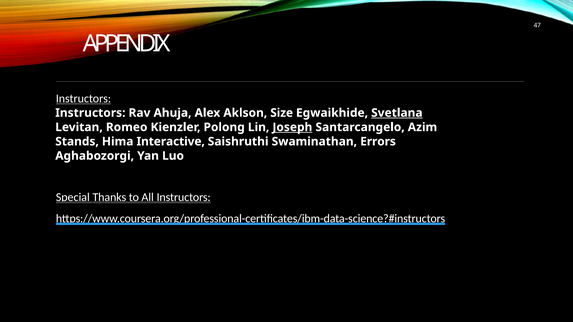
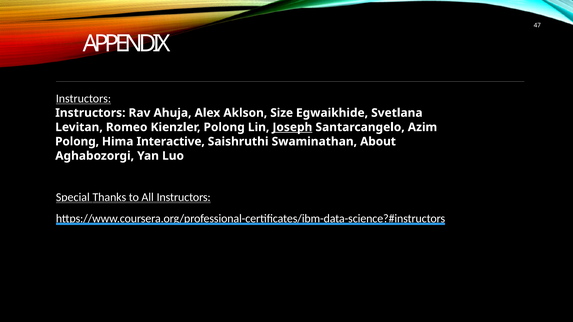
Svetlana underline: present -> none (397, 113)
Stands: Stands -> Polong (77, 142)
Errors: Errors -> About (378, 142)
